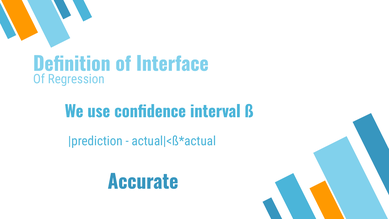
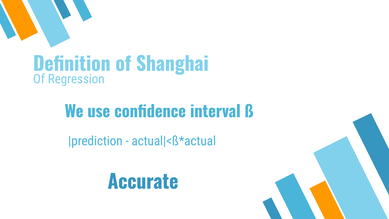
Interface: Interface -> Shanghai (172, 64)
